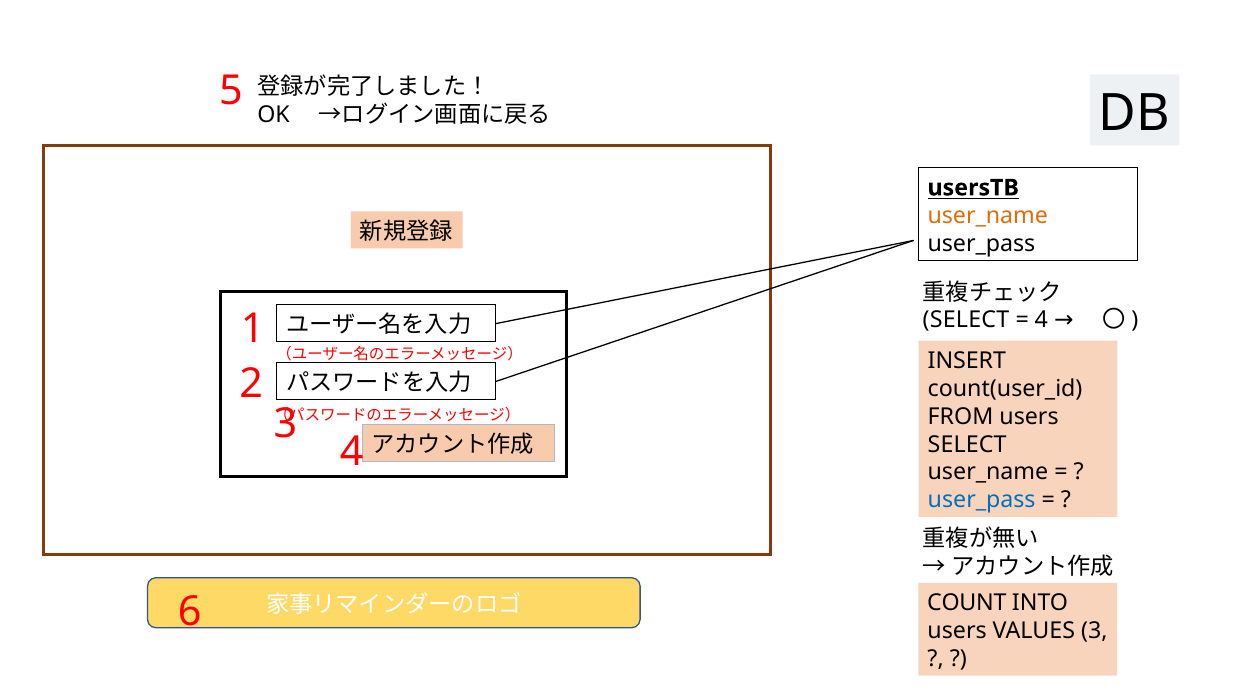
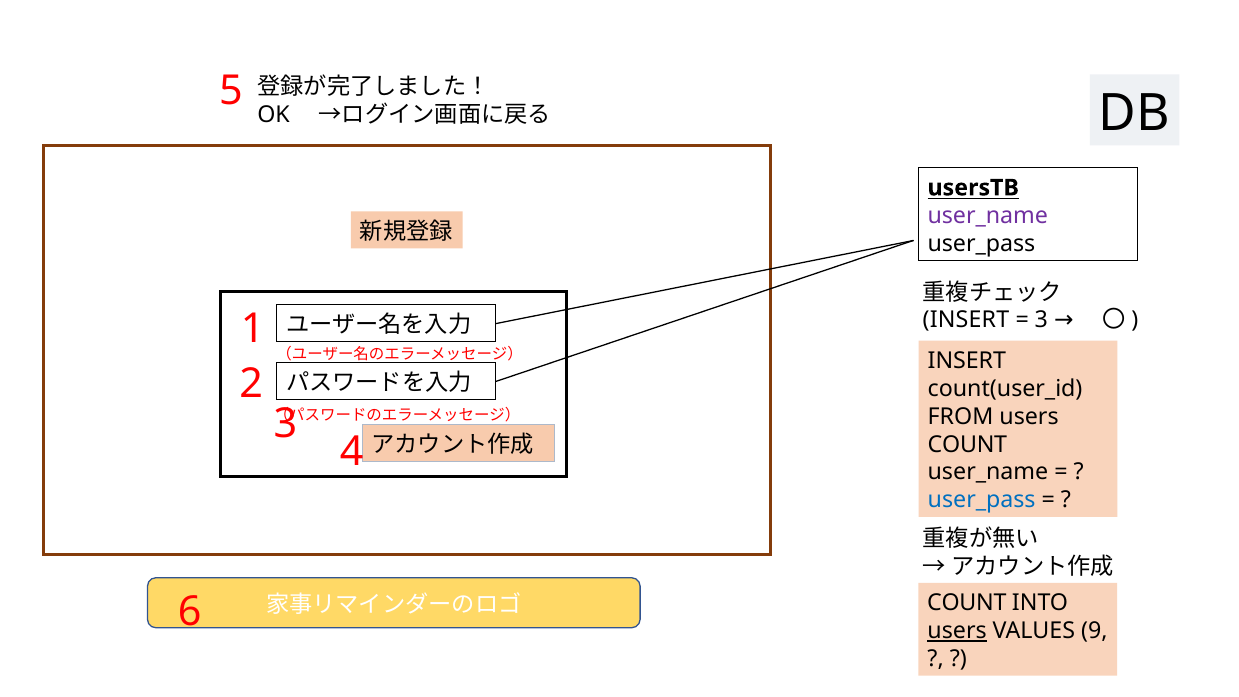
user_name colour: orange -> purple (988, 216)
SELECT: SELECT -> INSERT (966, 320)
4: 4 -> 3 (1041, 320)
SELECT: SELECT -> COUNT (967, 444)
users underline: none -> present (957, 631)
VALUES 3: 3 -> 9 (1094, 631)
